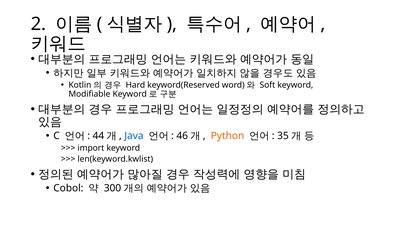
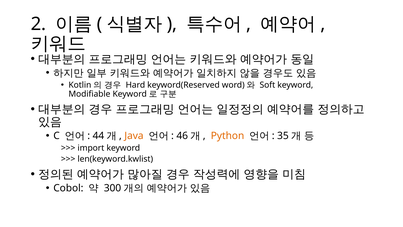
Java colour: blue -> orange (134, 136)
